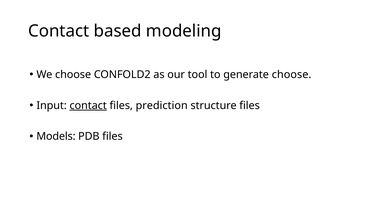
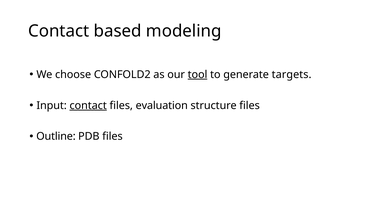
tool underline: none -> present (198, 74)
generate choose: choose -> targets (292, 74)
prediction: prediction -> evaluation (162, 105)
Models: Models -> Outline (56, 136)
